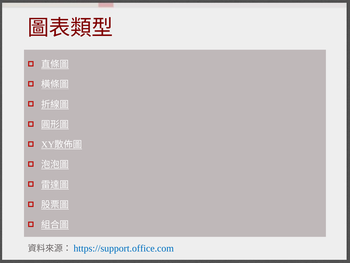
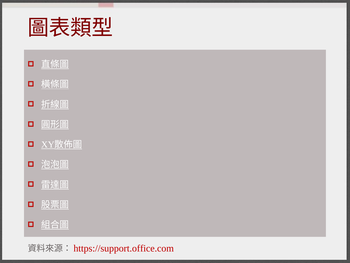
https://support.office.com colour: blue -> red (124, 248)
